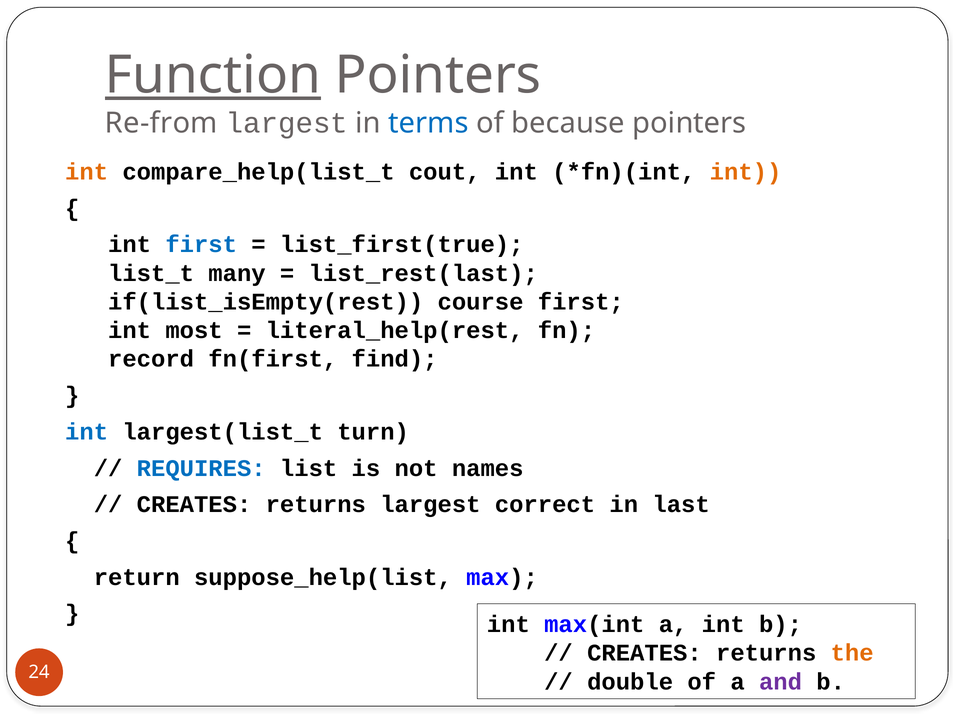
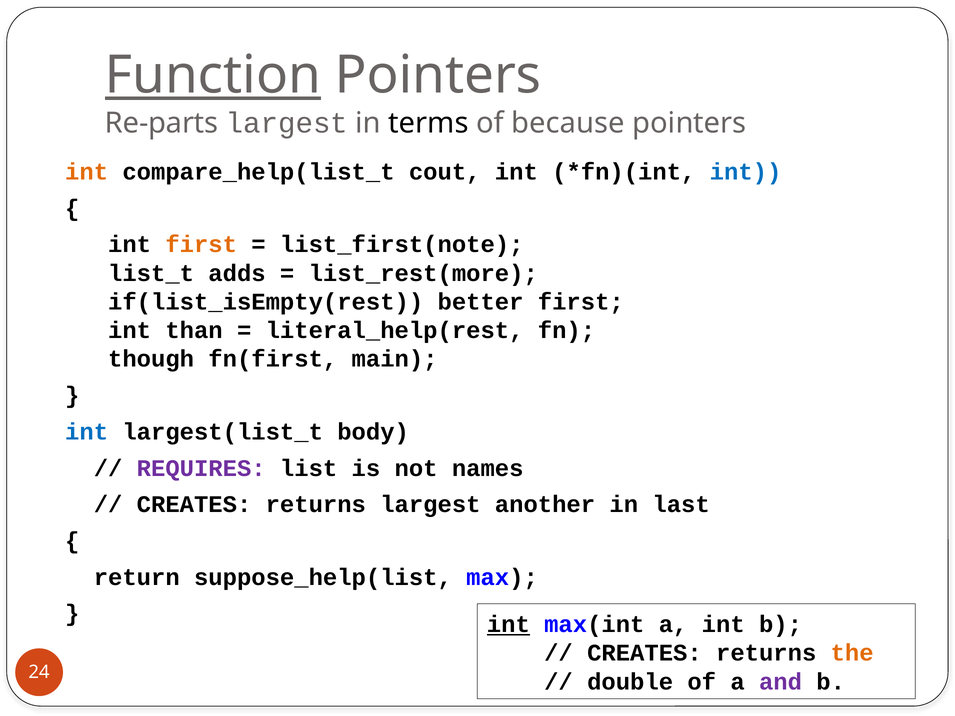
Re-from: Re-from -> Re-parts (162, 123)
terms colour: blue -> black (429, 123)
int colour: orange -> blue (746, 172)
first colour: blue -> orange (201, 245)
list_first(true: list_first(true -> list_first(note (402, 245)
many: many -> adds (237, 273)
list_rest(last: list_rest(last -> list_rest(more (423, 273)
course: course -> better (481, 302)
most: most -> than (194, 331)
record: record -> though (151, 359)
find: find -> main (395, 359)
turn: turn -> body (373, 432)
REQUIRES colour: blue -> purple (201, 468)
correct: correct -> another (545, 505)
int underline: none -> present (508, 625)
